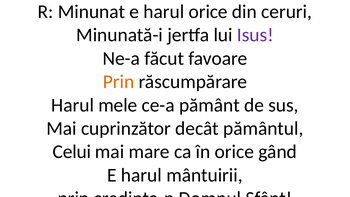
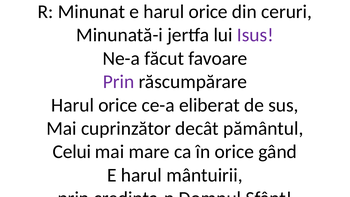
Prin colour: orange -> purple (118, 82)
mele: mele -> orice (118, 105)
pământ: pământ -> eliberat (209, 105)
